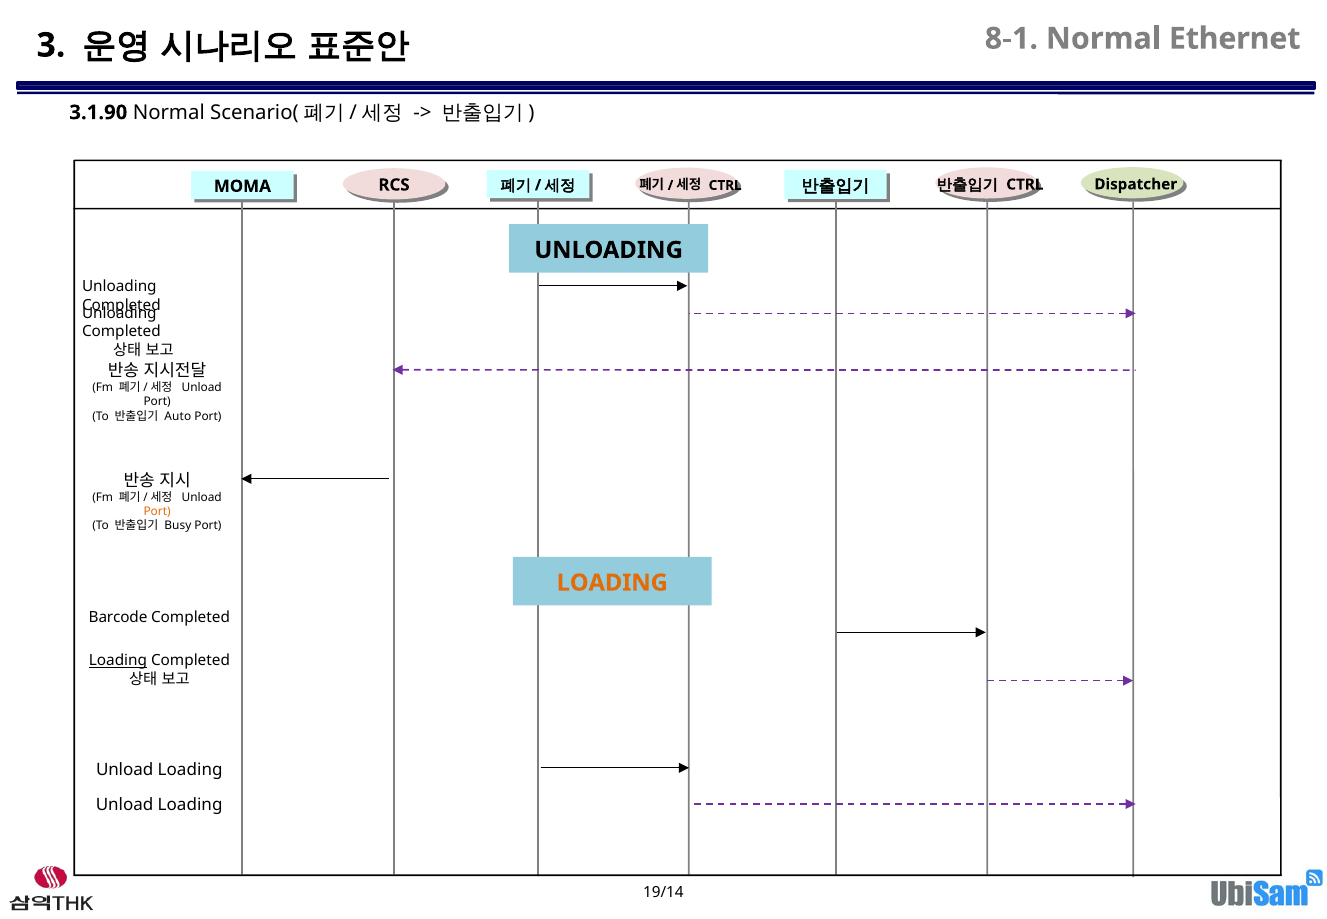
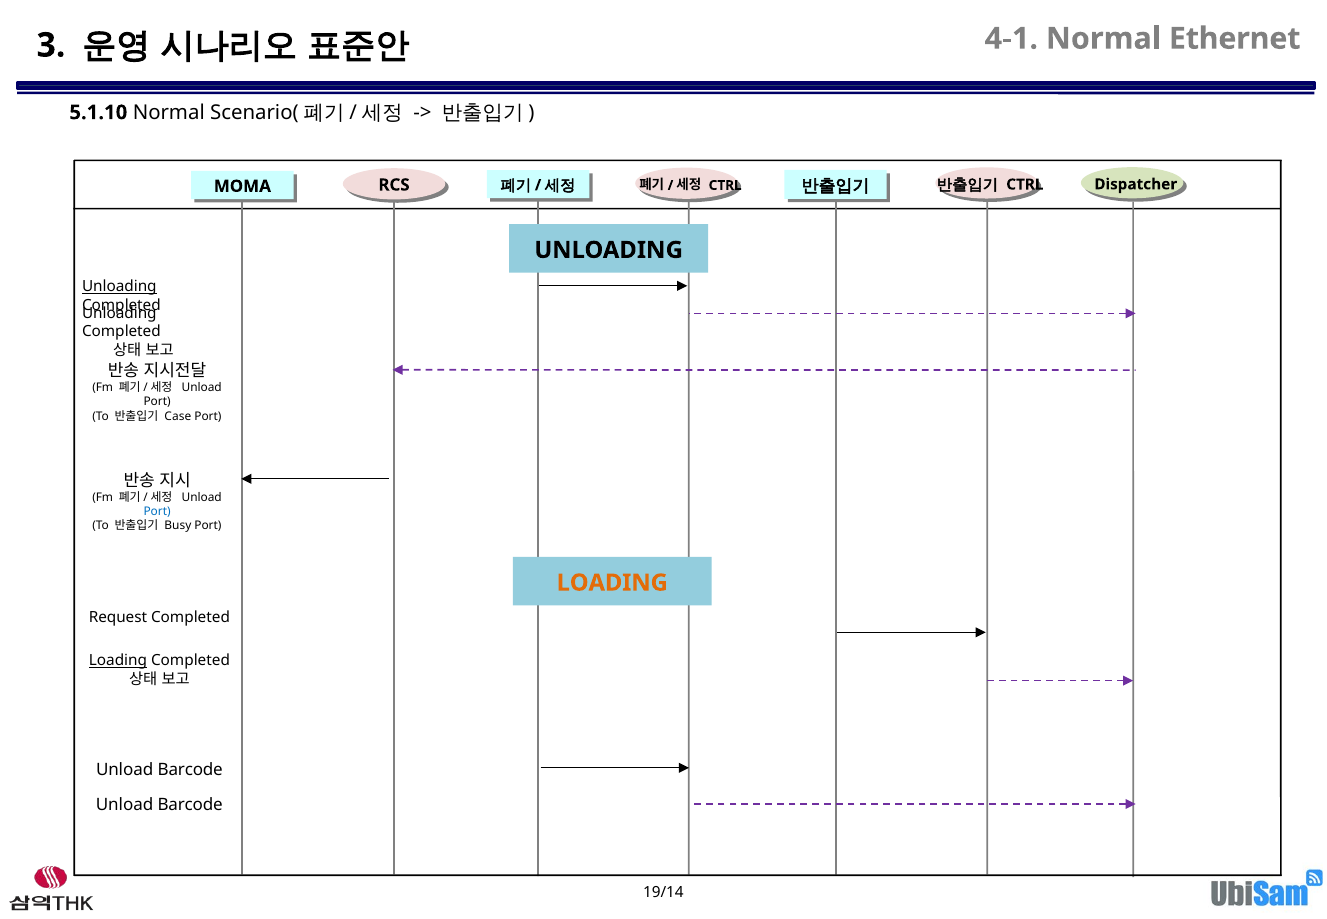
8-1: 8-1 -> 4-1 (1011, 39)
3.1.90: 3.1.90 -> 5.1.10 (98, 112)
Unloading underline: none -> present (119, 286)
Auto: Auto -> Case (178, 416)
Port colour: orange -> blue (157, 512)
Barcode: Barcode -> Request (118, 617)
Loading: Loading -> Barcode (190, 770)
Loading: Loading -> Barcode (190, 805)
